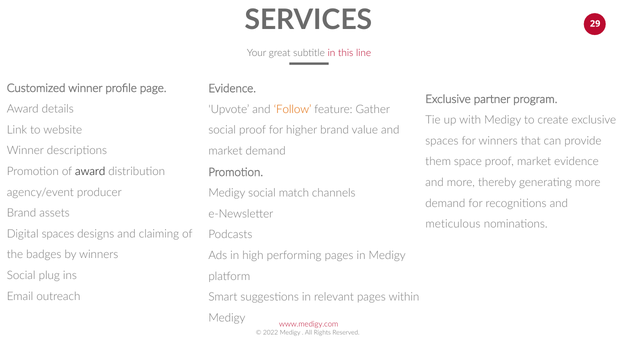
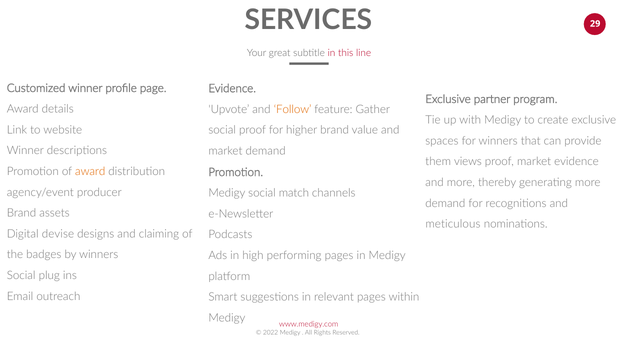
space: space -> views (468, 162)
award colour: black -> orange (90, 171)
Digital spaces: spaces -> devise (58, 234)
